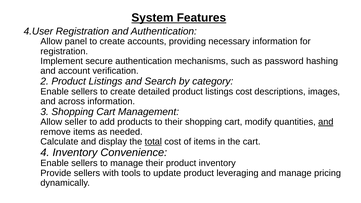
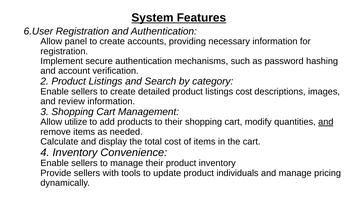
4.User: 4.User -> 6.User (38, 31)
across: across -> review (72, 101)
seller: seller -> utilize (76, 122)
total underline: present -> none (153, 142)
leveraging: leveraging -> individuals (238, 173)
